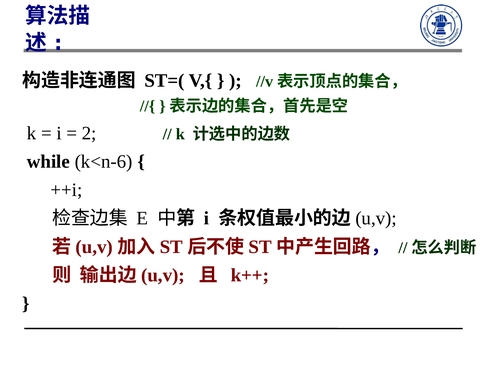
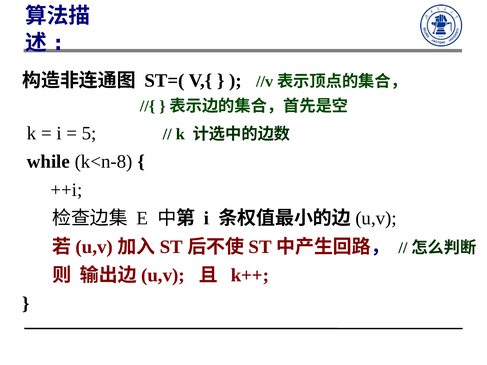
2: 2 -> 5 (89, 133)
k<n-6: k<n-6 -> k<n-8 (104, 162)
